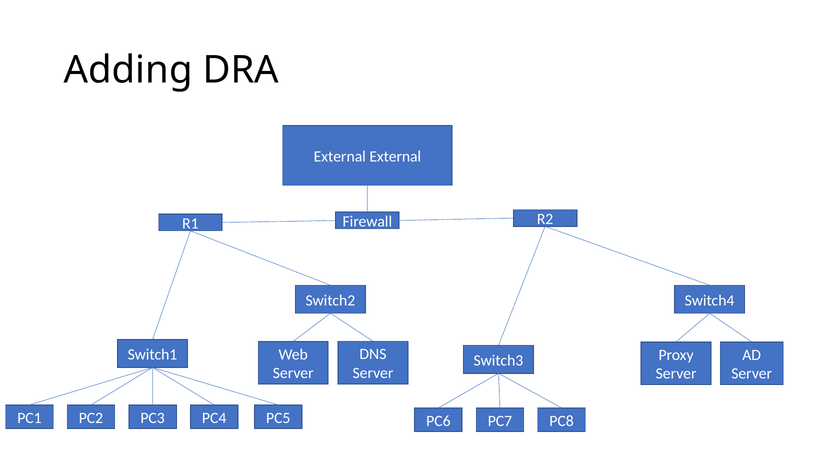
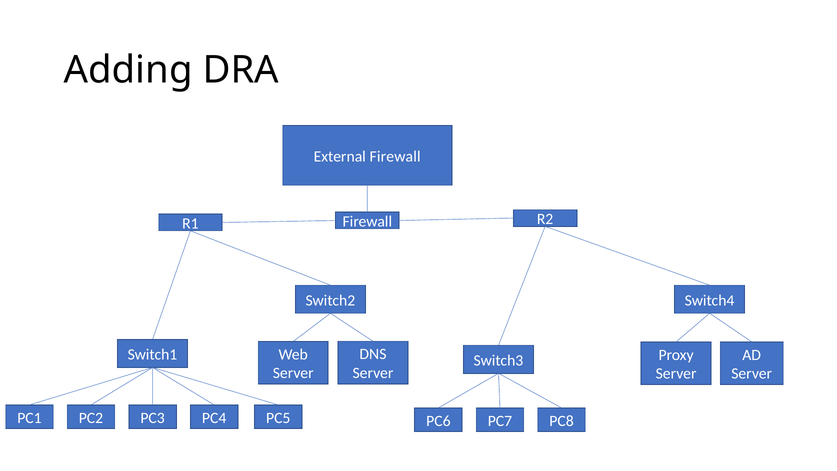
External External: External -> Firewall (395, 156)
